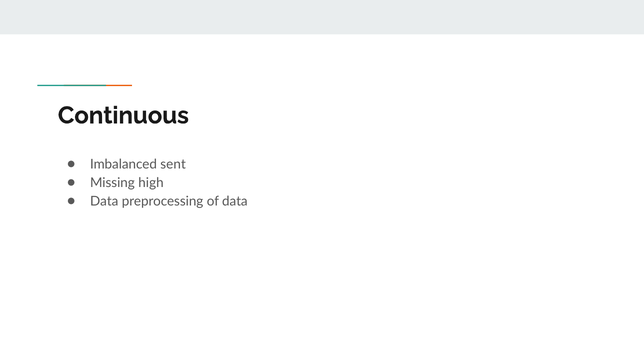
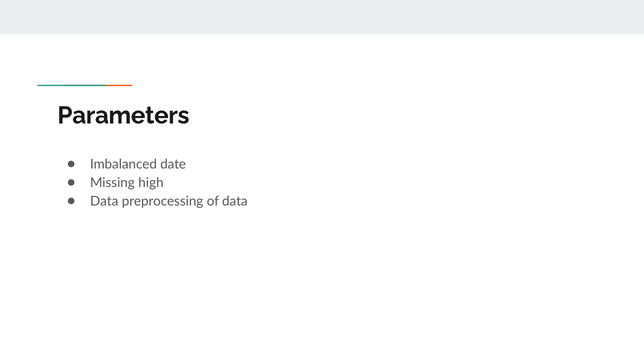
Continuous: Continuous -> Parameters (123, 116)
sent: sent -> date (173, 164)
